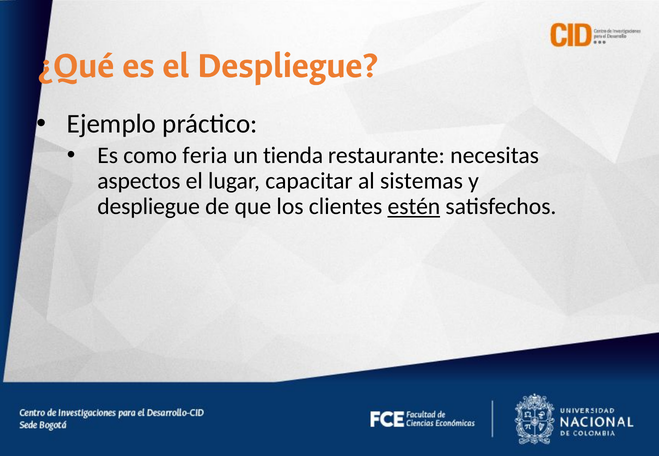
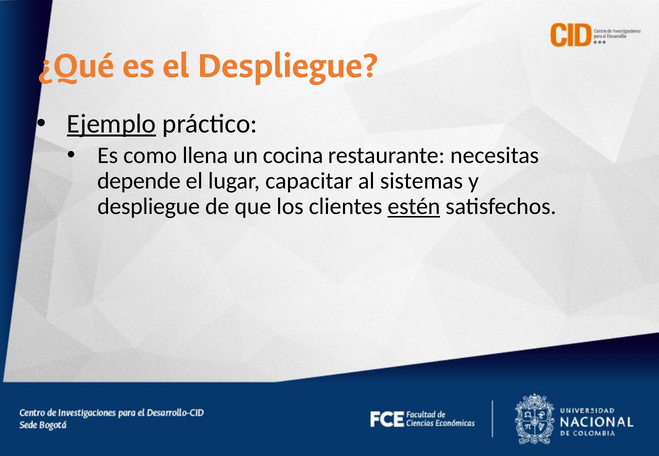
Ejemplo underline: none -> present (112, 124)
feria: feria -> llena (205, 156)
tienda: tienda -> cocina (293, 156)
aspectos: aspectos -> depende (139, 181)
